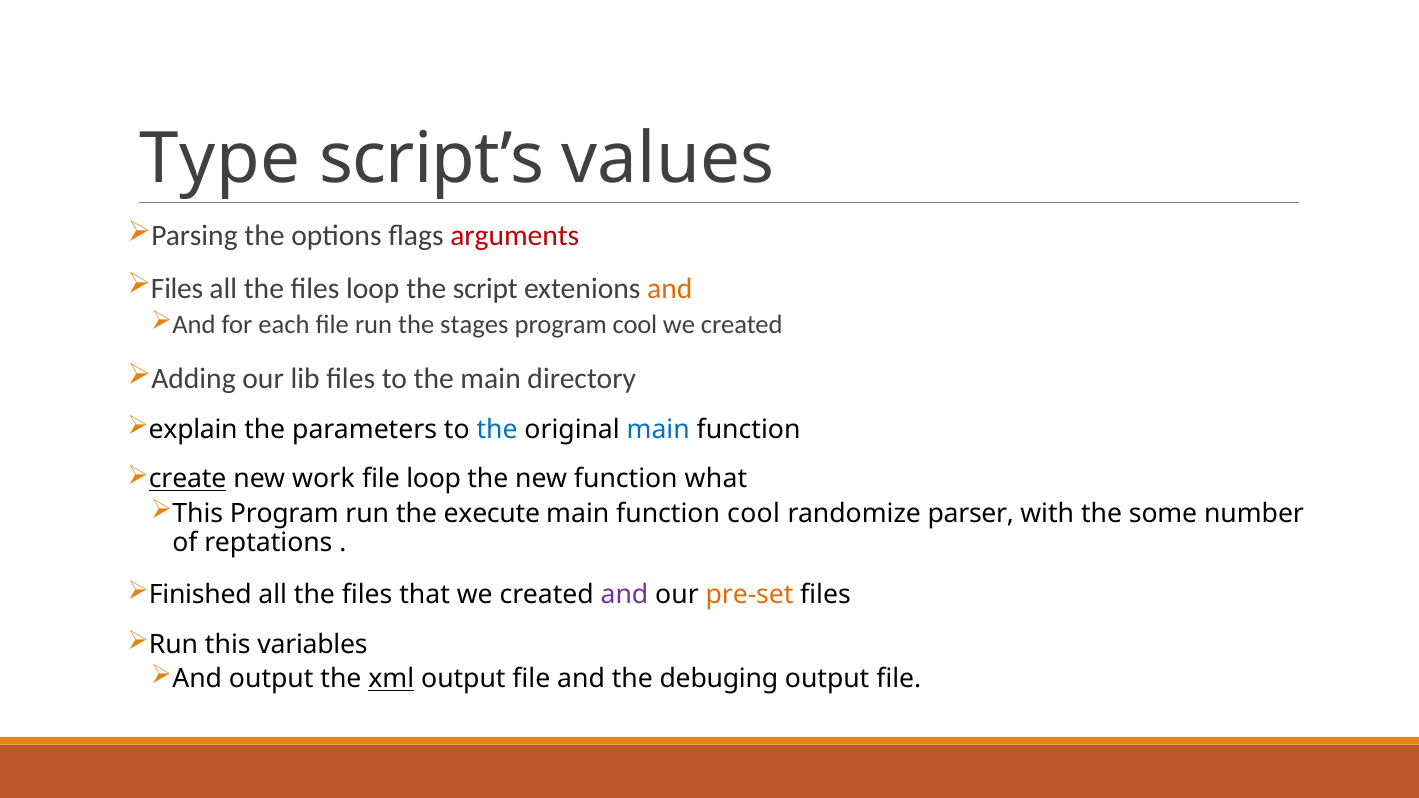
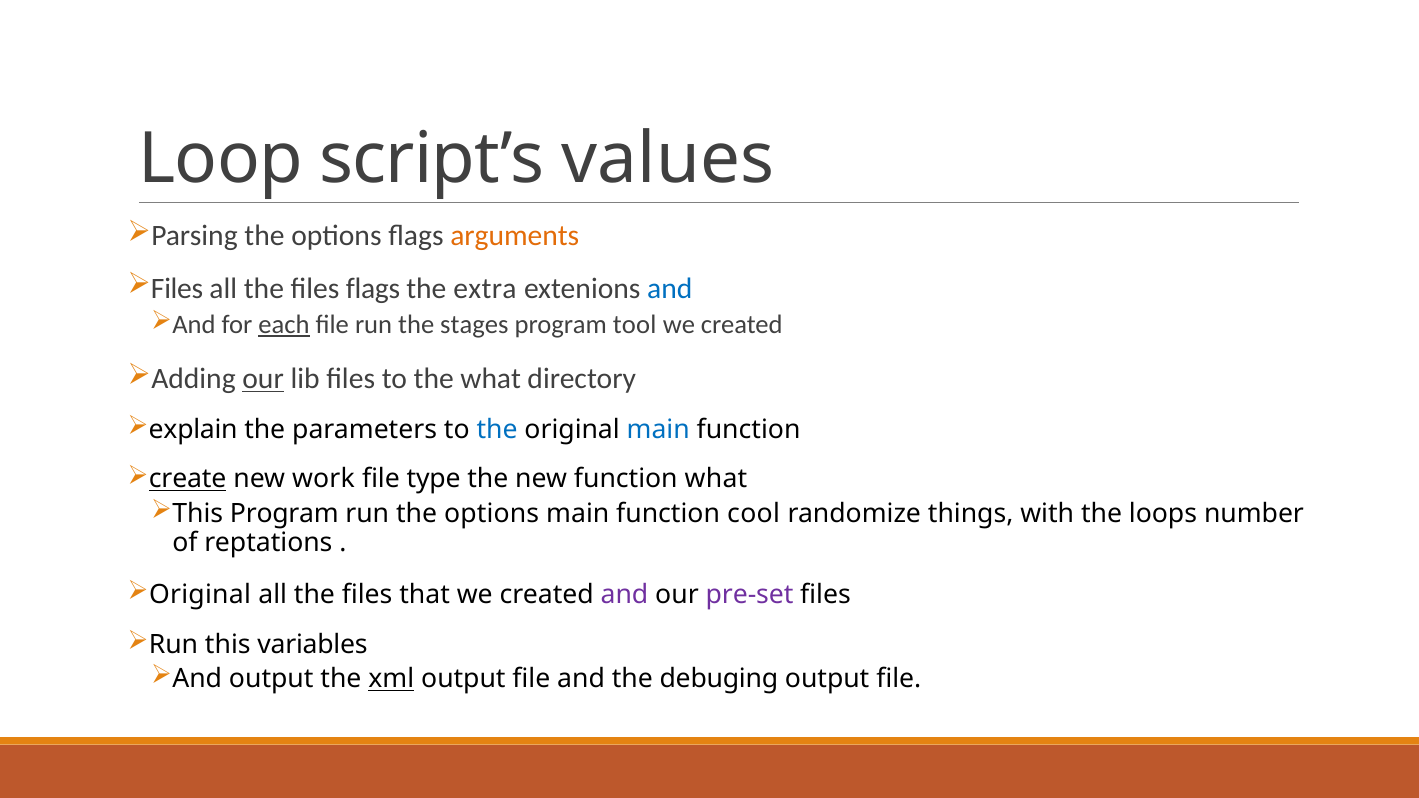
Type: Type -> Loop (221, 159)
arguments colour: red -> orange (515, 236)
files loop: loop -> flags (373, 289)
script: script -> extra (485, 289)
and colour: orange -> blue (670, 289)
each underline: none -> present (284, 325)
program cool: cool -> tool (635, 325)
our underline: none -> present (263, 379)
the main: main -> what (491, 379)
file loop: loop -> type (434, 479)
run the execute: execute -> options (492, 514)
parser: parser -> things (971, 514)
some: some -> loops (1163, 514)
Finished: Finished -> Original (200, 595)
pre-set colour: orange -> purple (750, 595)
